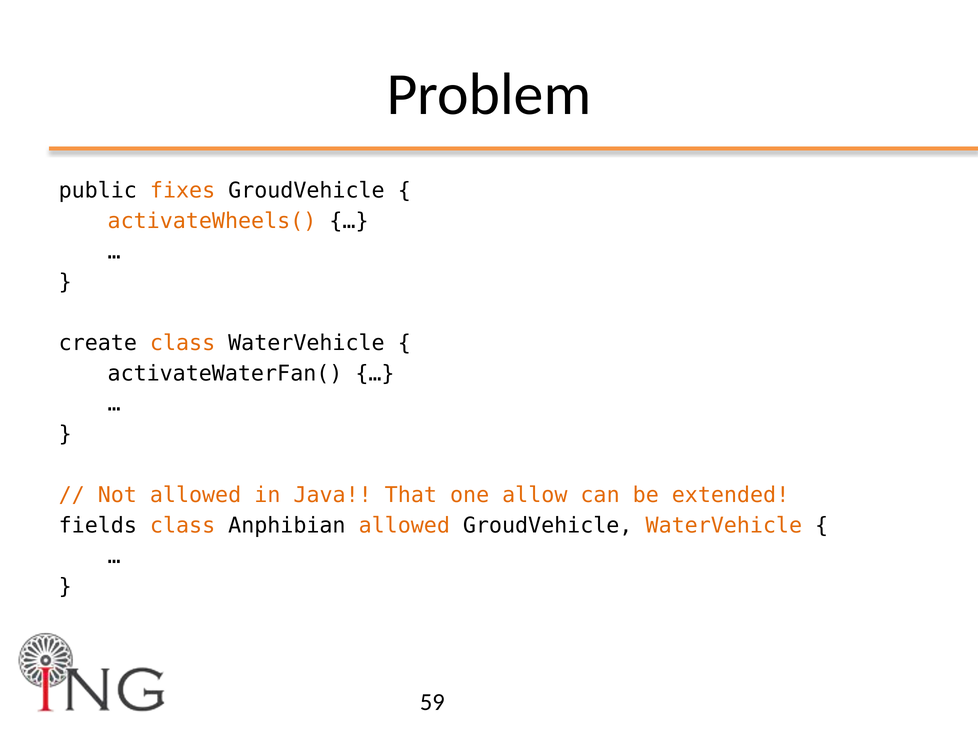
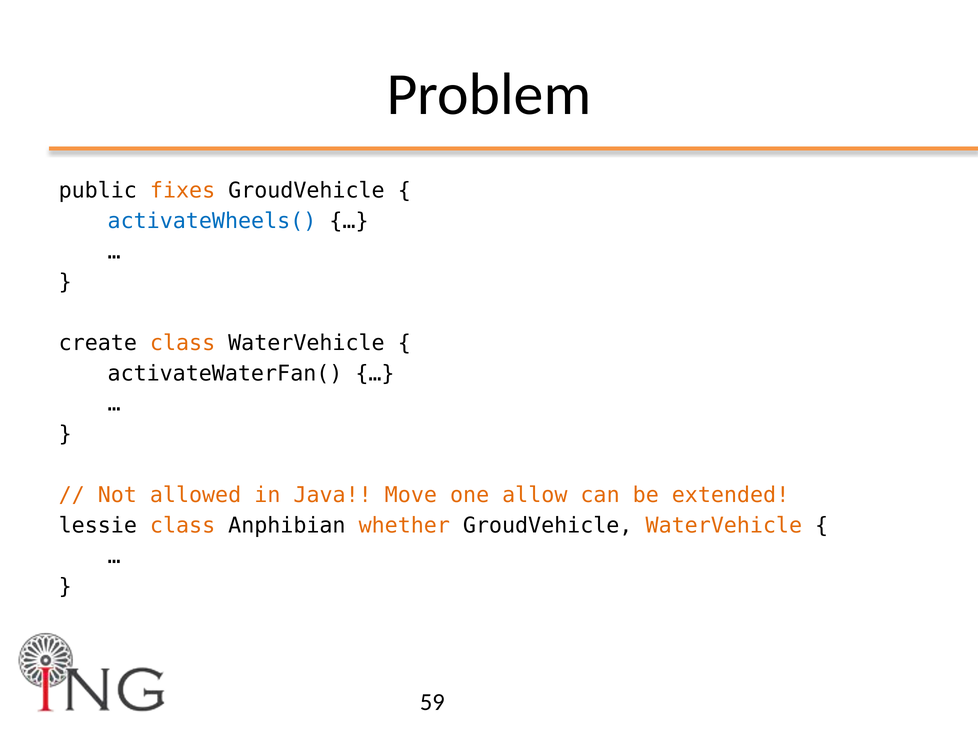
activateWheels( colour: orange -> blue (212, 221)
That: That -> Move (411, 495)
fields: fields -> lessie (98, 525)
Anphibian allowed: allowed -> whether (404, 525)
